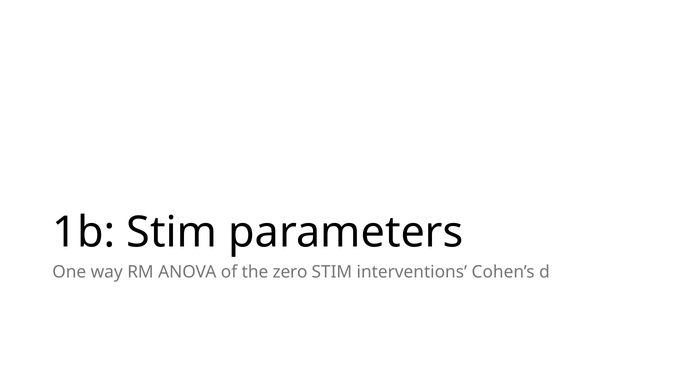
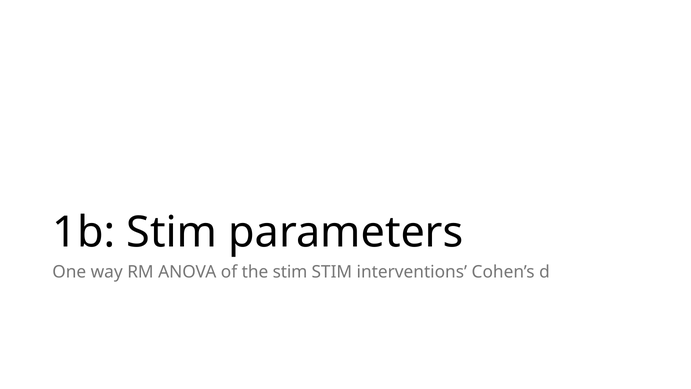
the zero: zero -> stim (290, 272)
